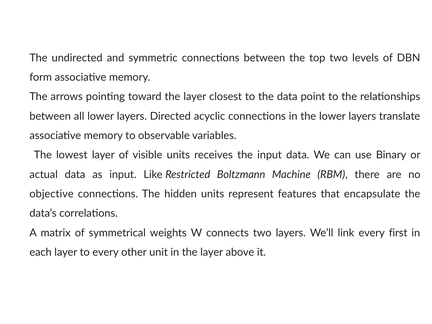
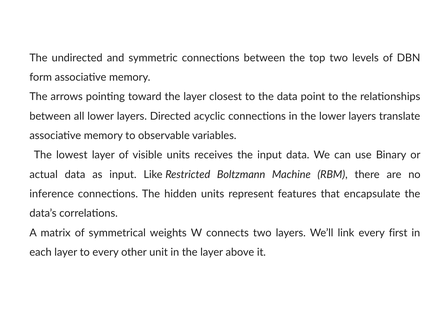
objective: objective -> inference (52, 194)
